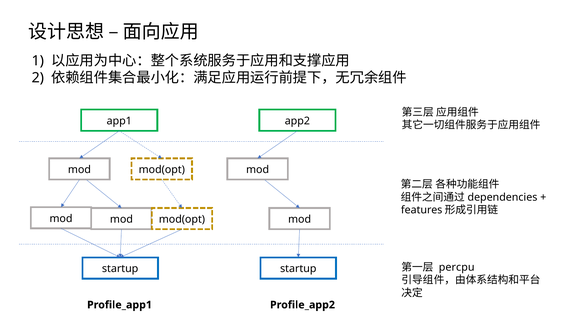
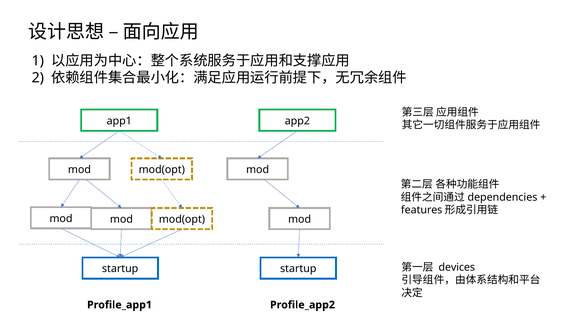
percpu: percpu -> devices (457, 267)
